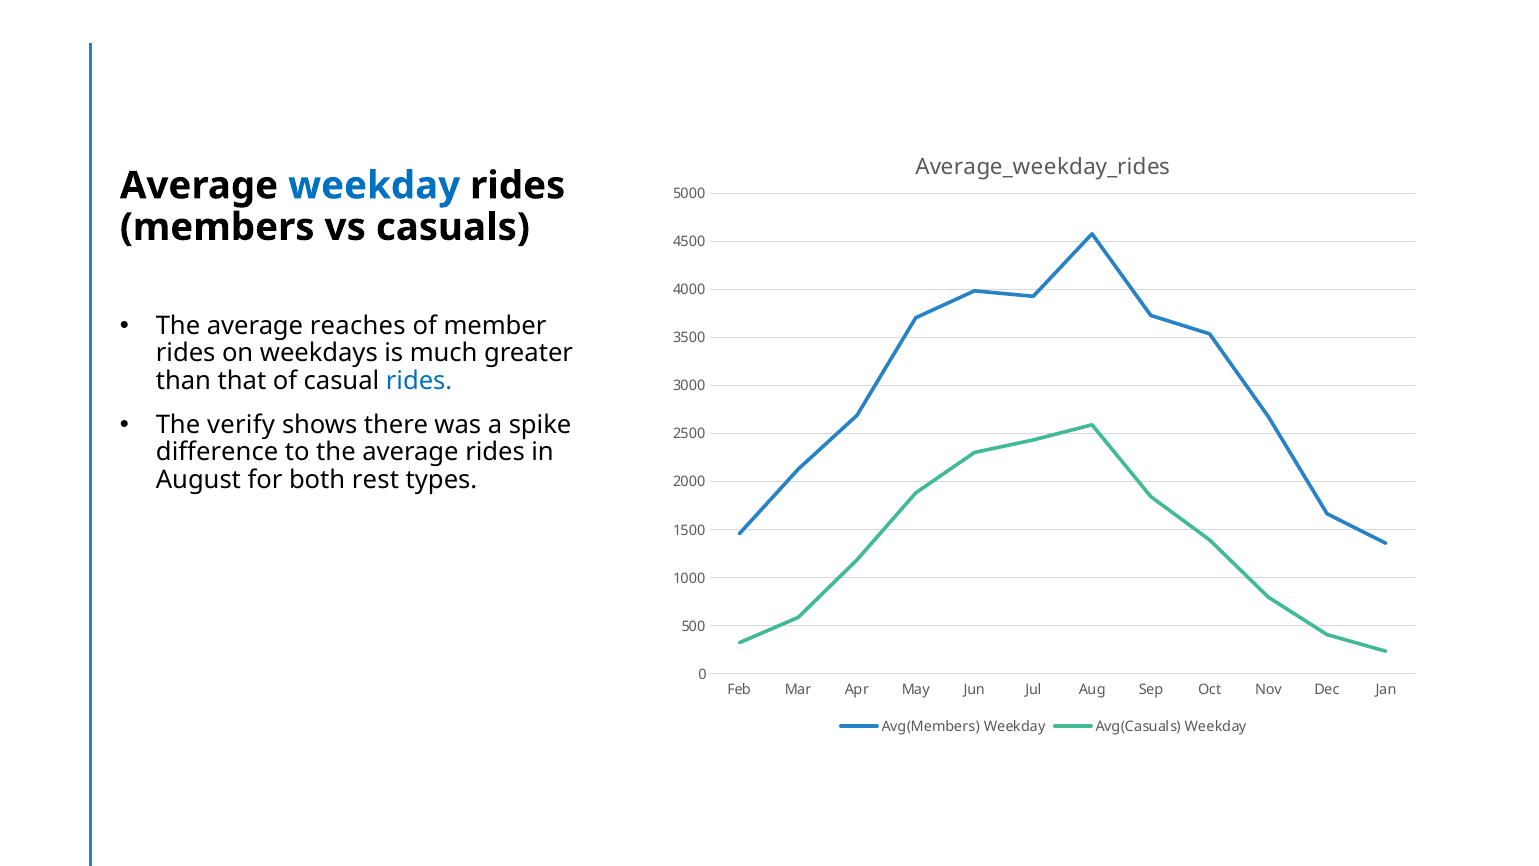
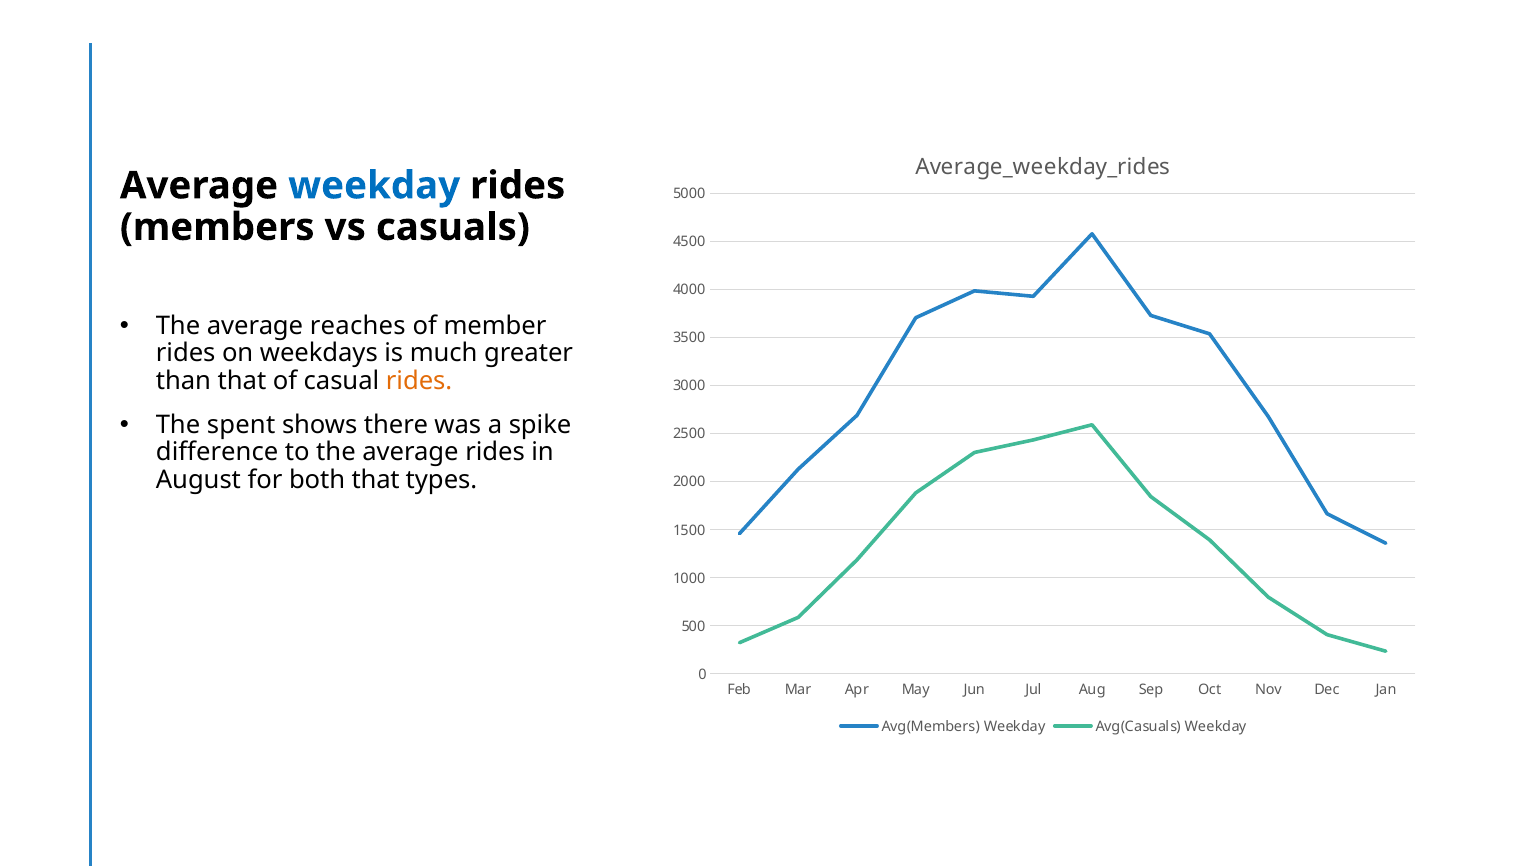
rides colour: blue -> orange (419, 381)
verify: verify -> spent (241, 425)
both rest: rest -> that (376, 480)
